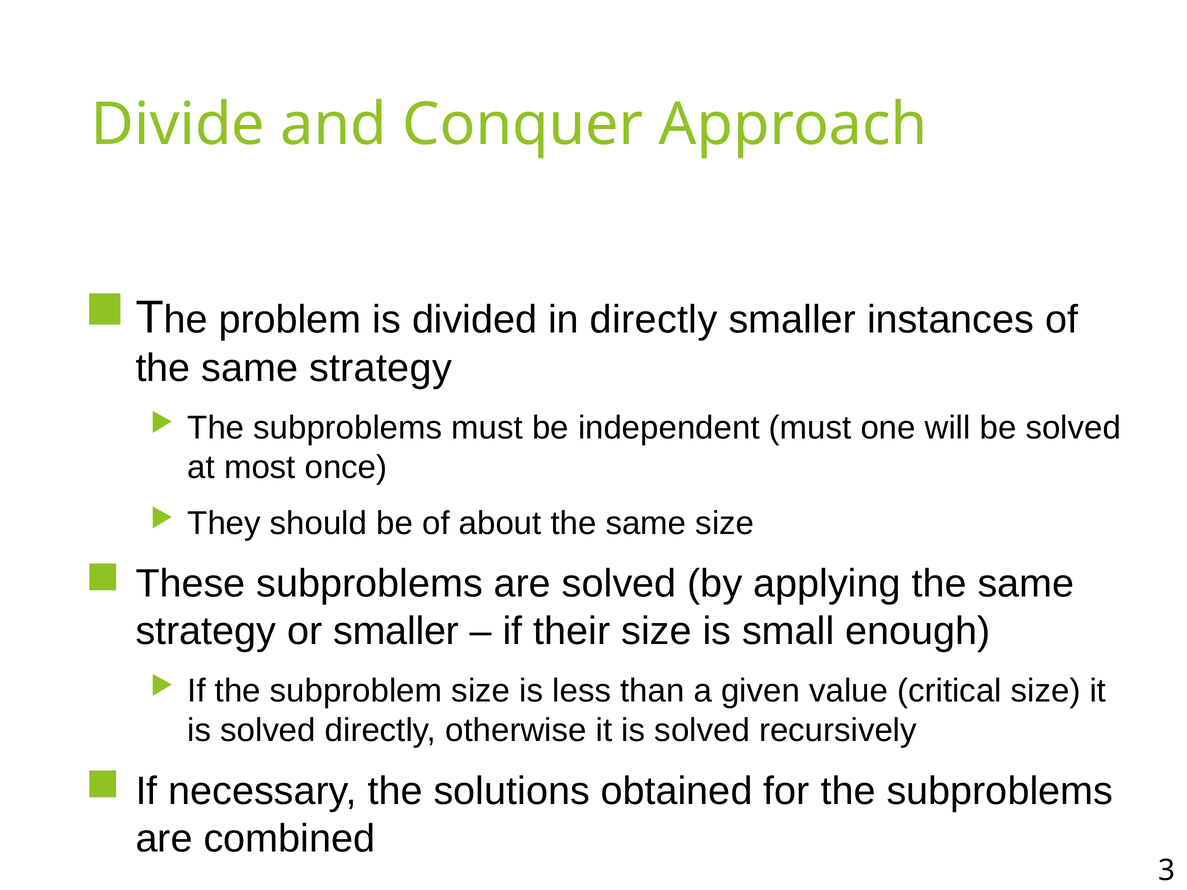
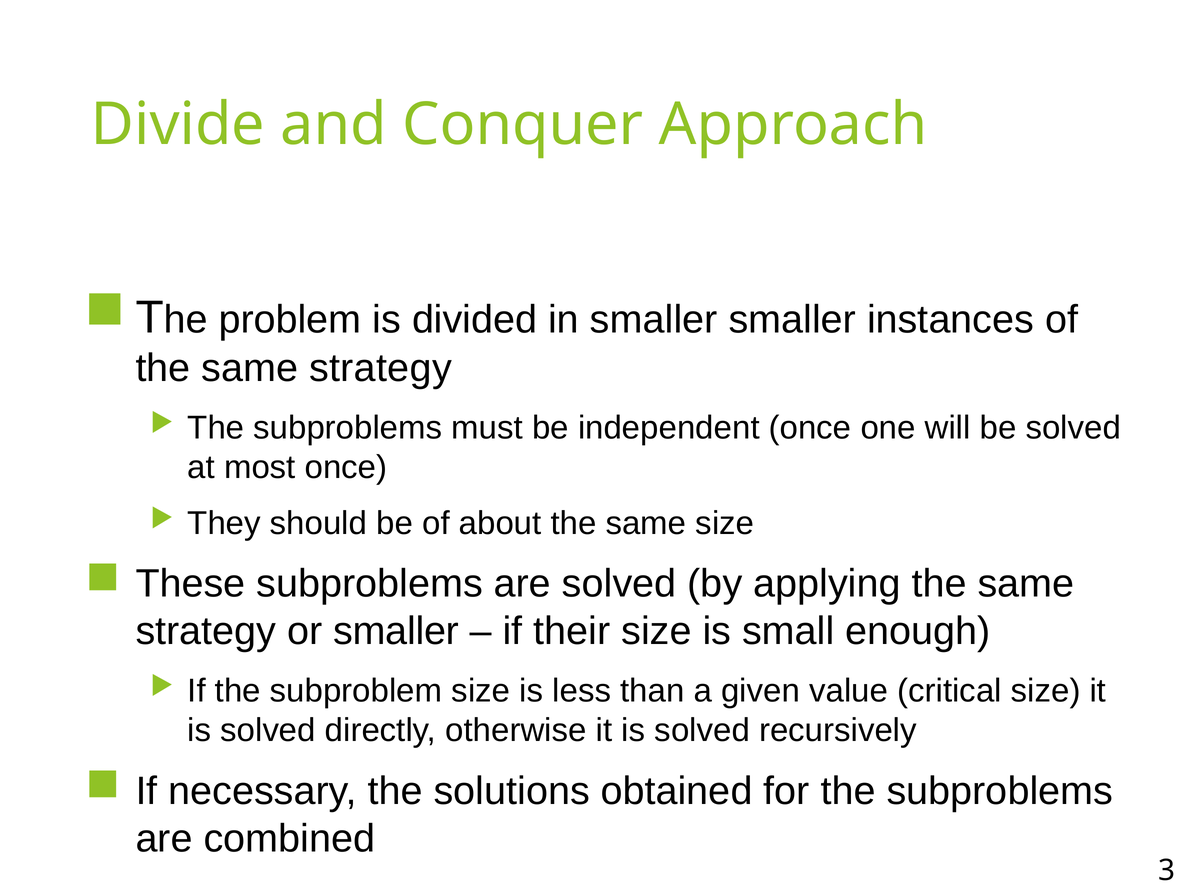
in directly: directly -> smaller (654, 320)
independent must: must -> once (810, 428)
